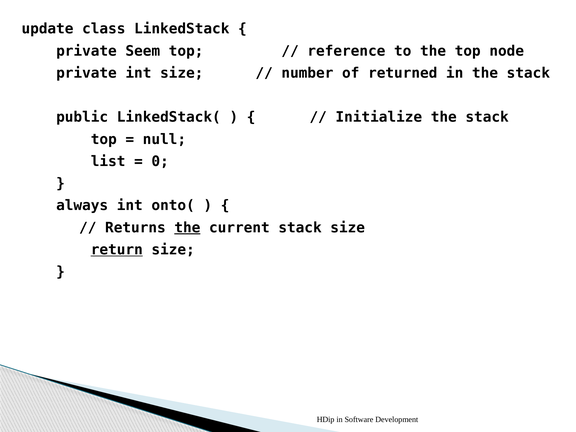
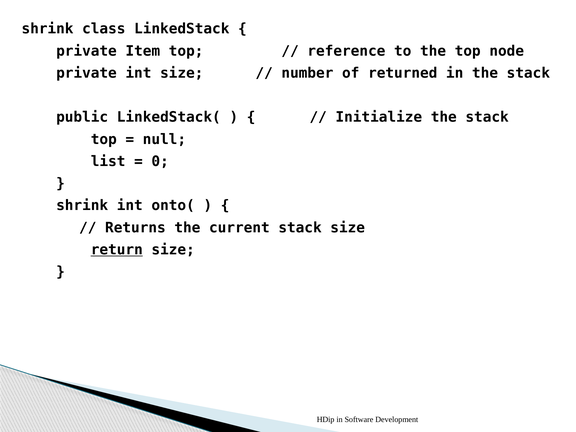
update: update -> shrink (47, 29)
Seem: Seem -> Item (143, 51)
always: always -> shrink (82, 206)
the underline: present -> none (187, 228)
